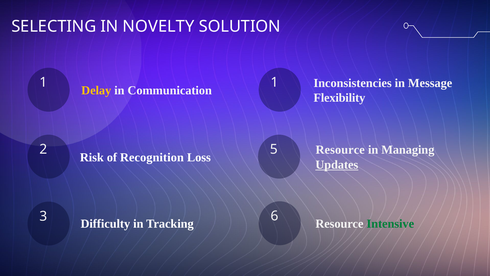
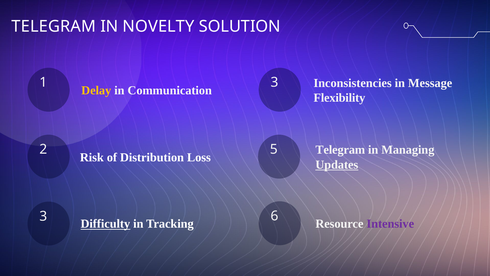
SELECTING: SELECTING -> TELEGRAM (54, 27)
1 1: 1 -> 3 (274, 82)
5 Resource: Resource -> Telegram (340, 150)
Recognition: Recognition -> Distribution (152, 157)
Difficulty underline: none -> present (105, 224)
Intensive colour: green -> purple (390, 224)
